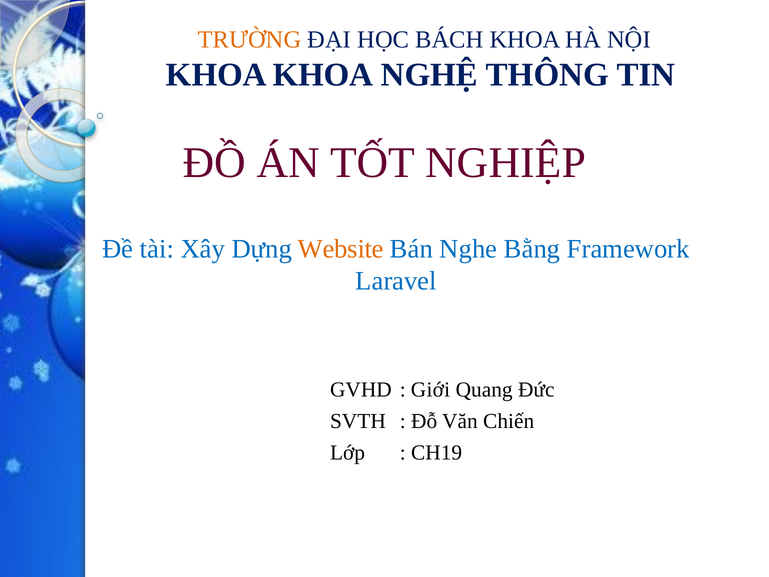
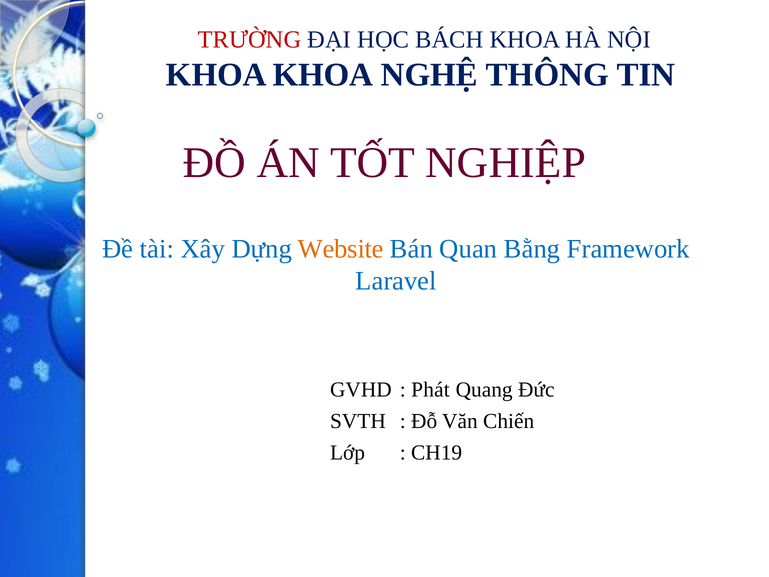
TRƯỜNG colour: orange -> red (249, 39)
Nghe: Nghe -> Quan (468, 249)
Giới: Giới -> Phát (430, 389)
